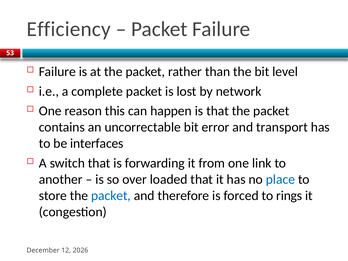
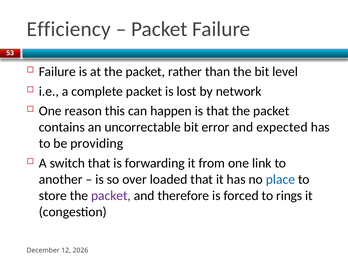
transport: transport -> expected (282, 127)
interfaces: interfaces -> providing (97, 143)
packet colour: blue -> purple (111, 196)
